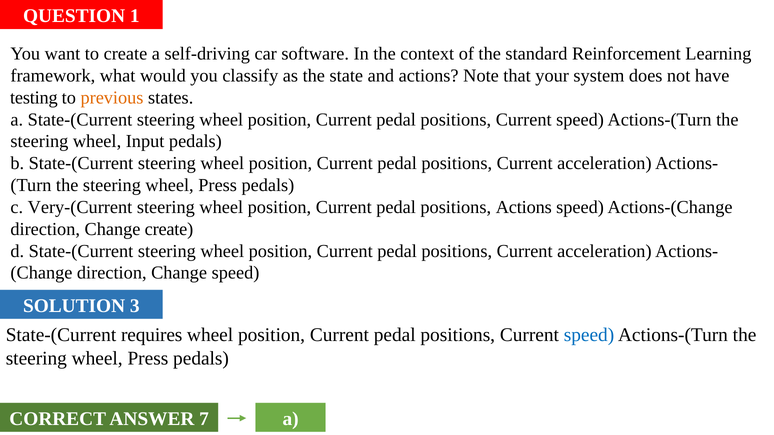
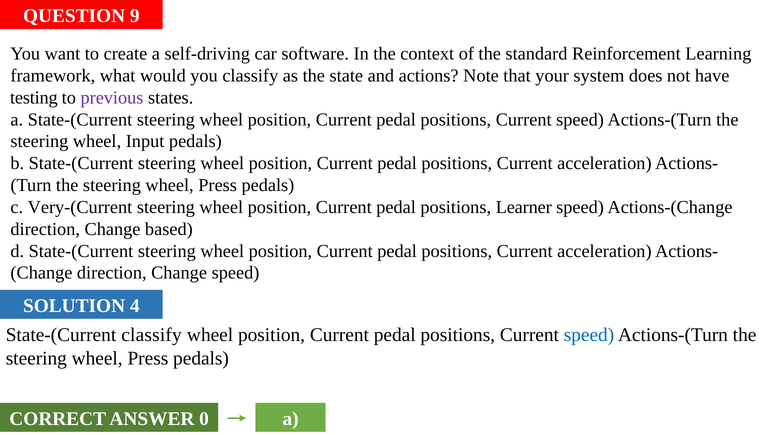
1: 1 -> 9 (135, 16)
previous colour: orange -> purple (112, 98)
positions Actions: Actions -> Learner (524, 207)
Change create: create -> based (169, 229)
3: 3 -> 4 (135, 306)
State-(Current requires: requires -> classify (152, 335)
7: 7 -> 0 (204, 419)
